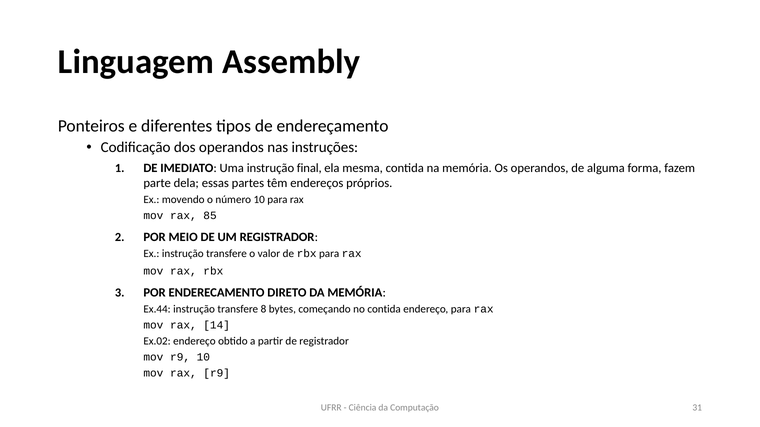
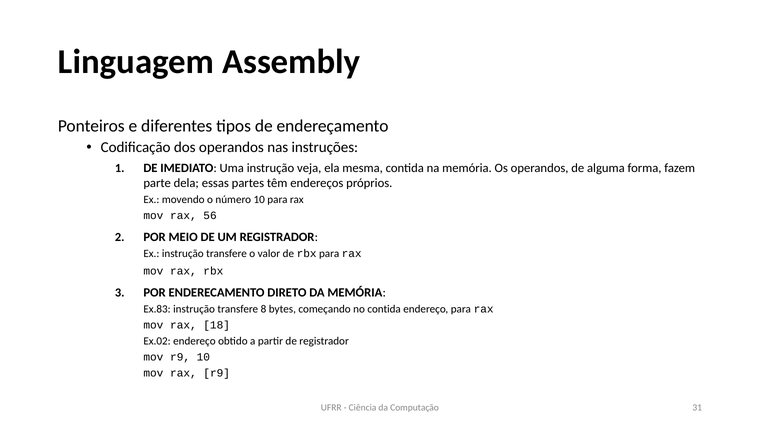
final: final -> veja (309, 168)
85: 85 -> 56 (210, 216)
Ex.44: Ex.44 -> Ex.83 (157, 310)
14: 14 -> 18 (217, 326)
